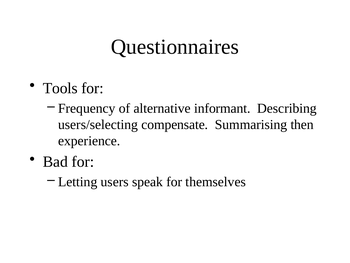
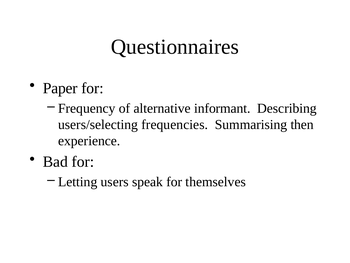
Tools: Tools -> Paper (60, 88)
compensate: compensate -> frequencies (175, 124)
